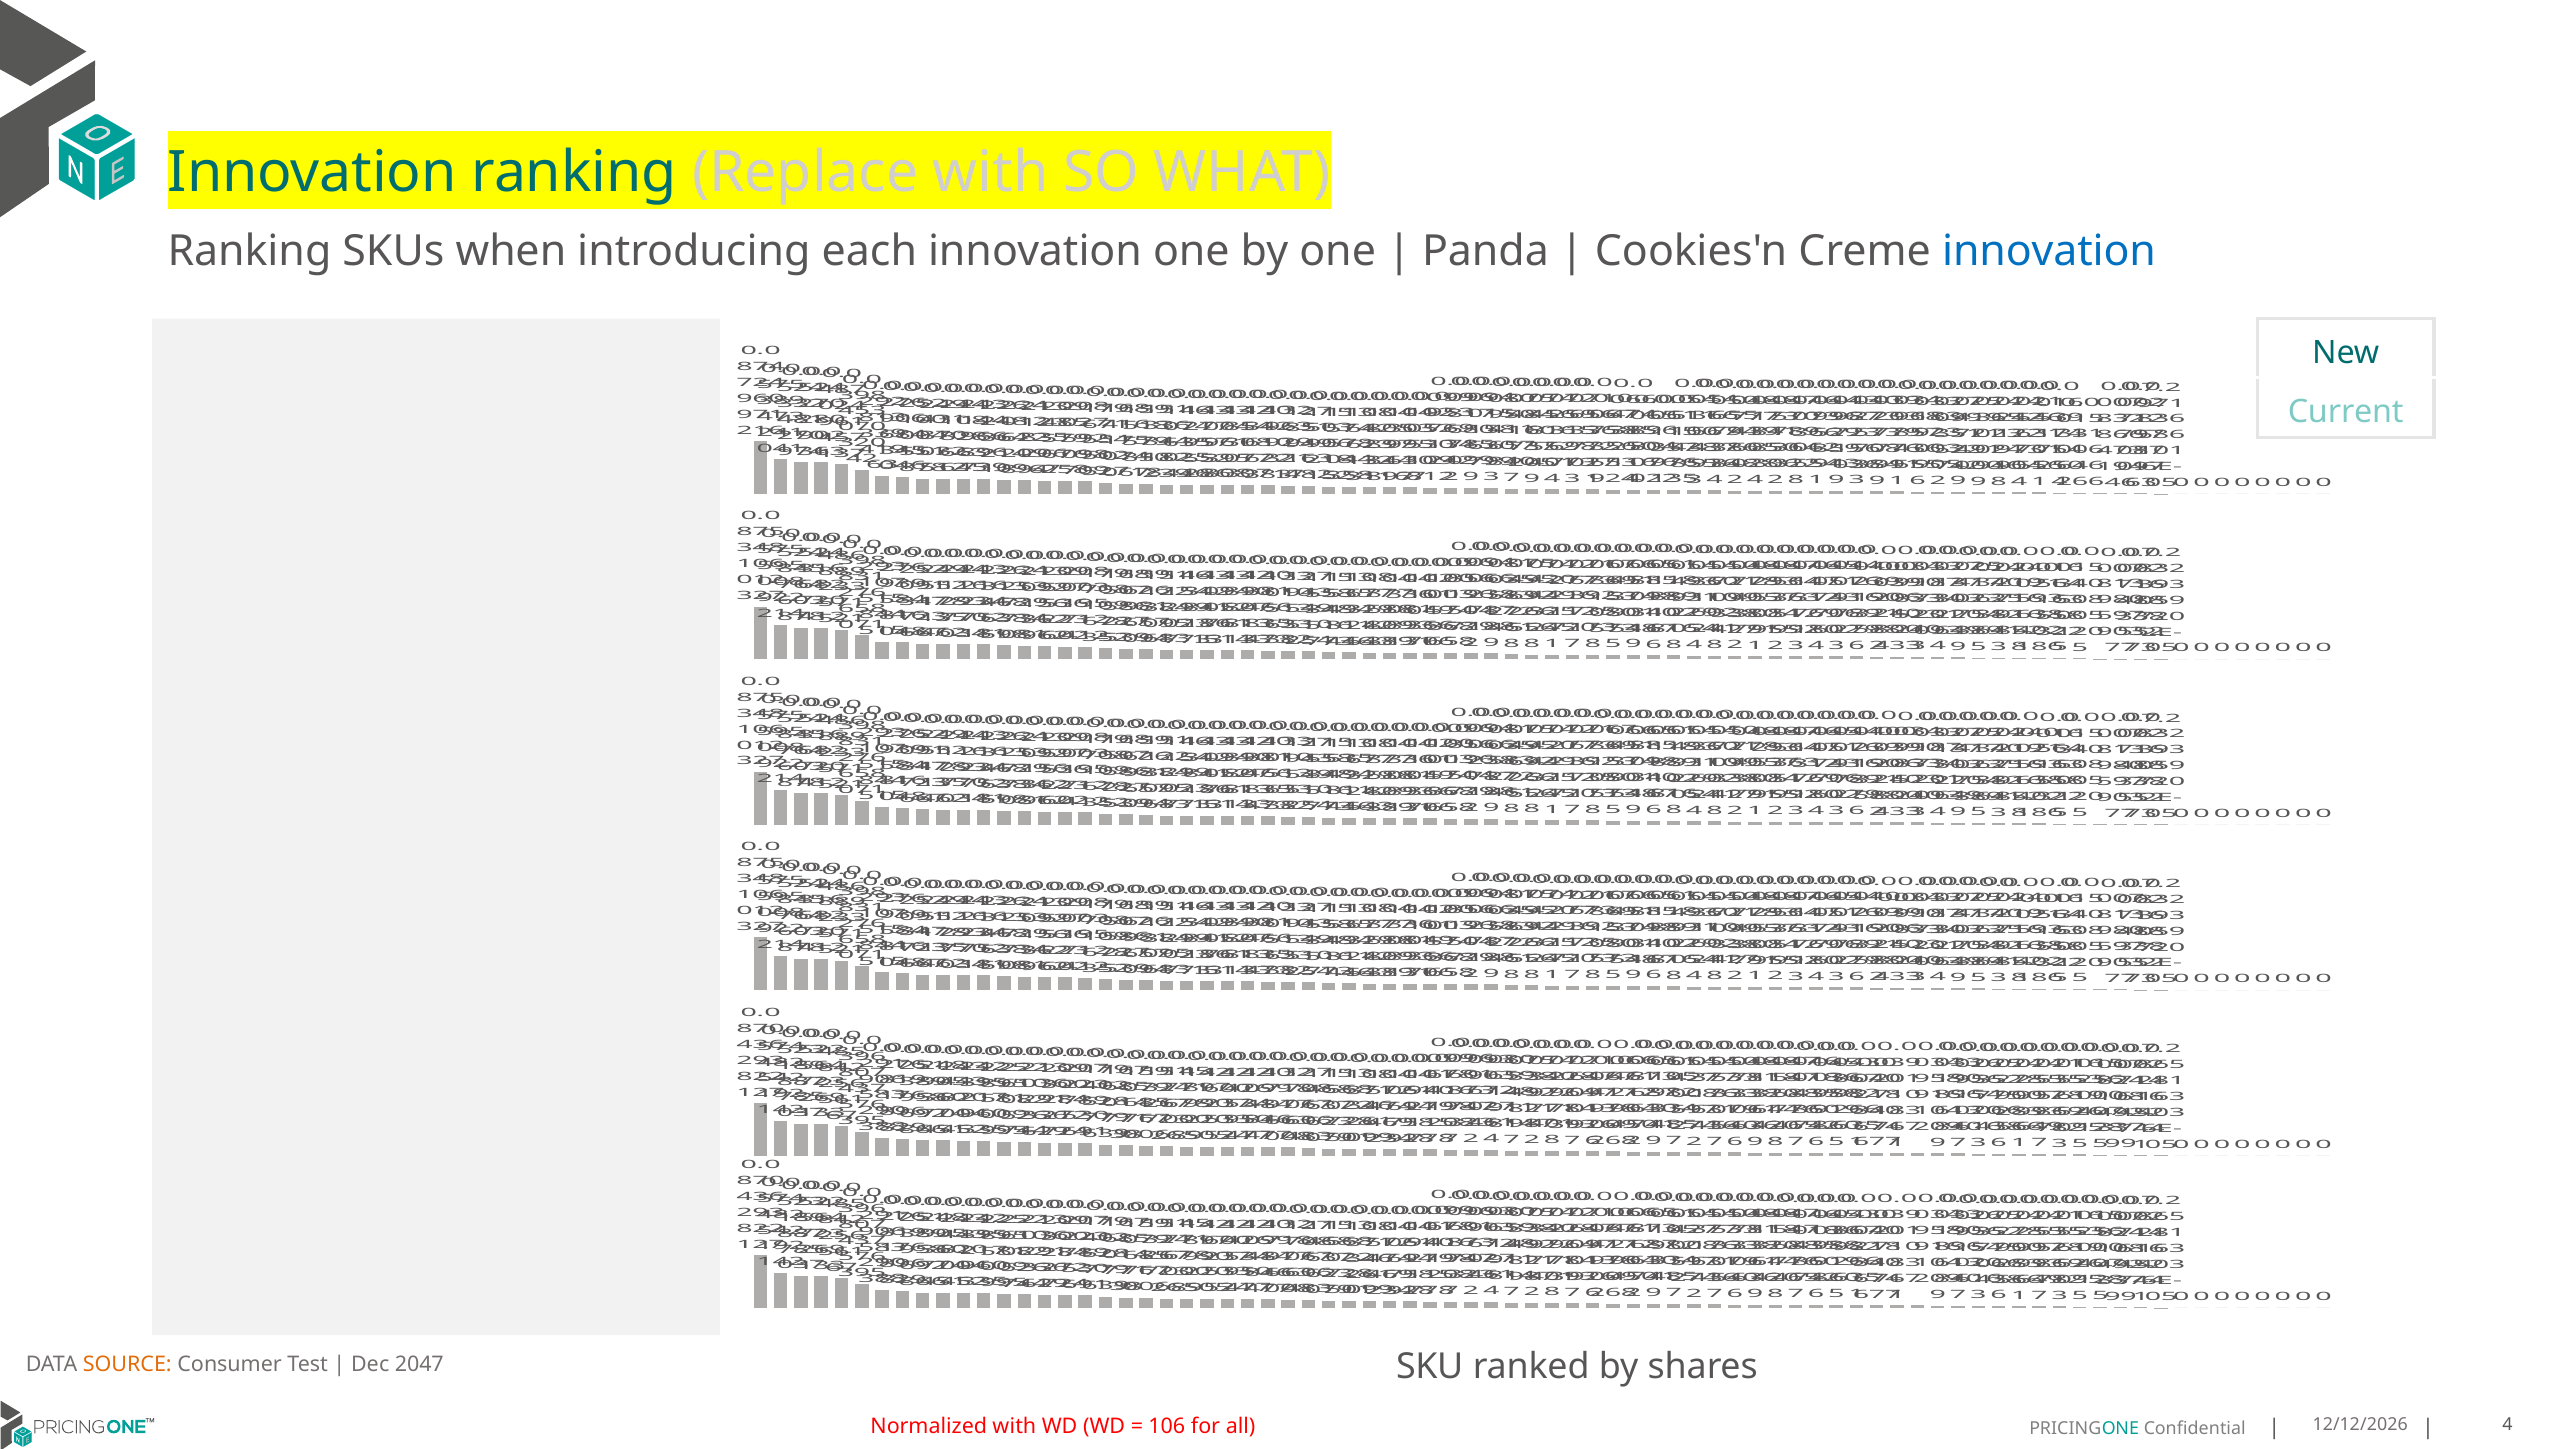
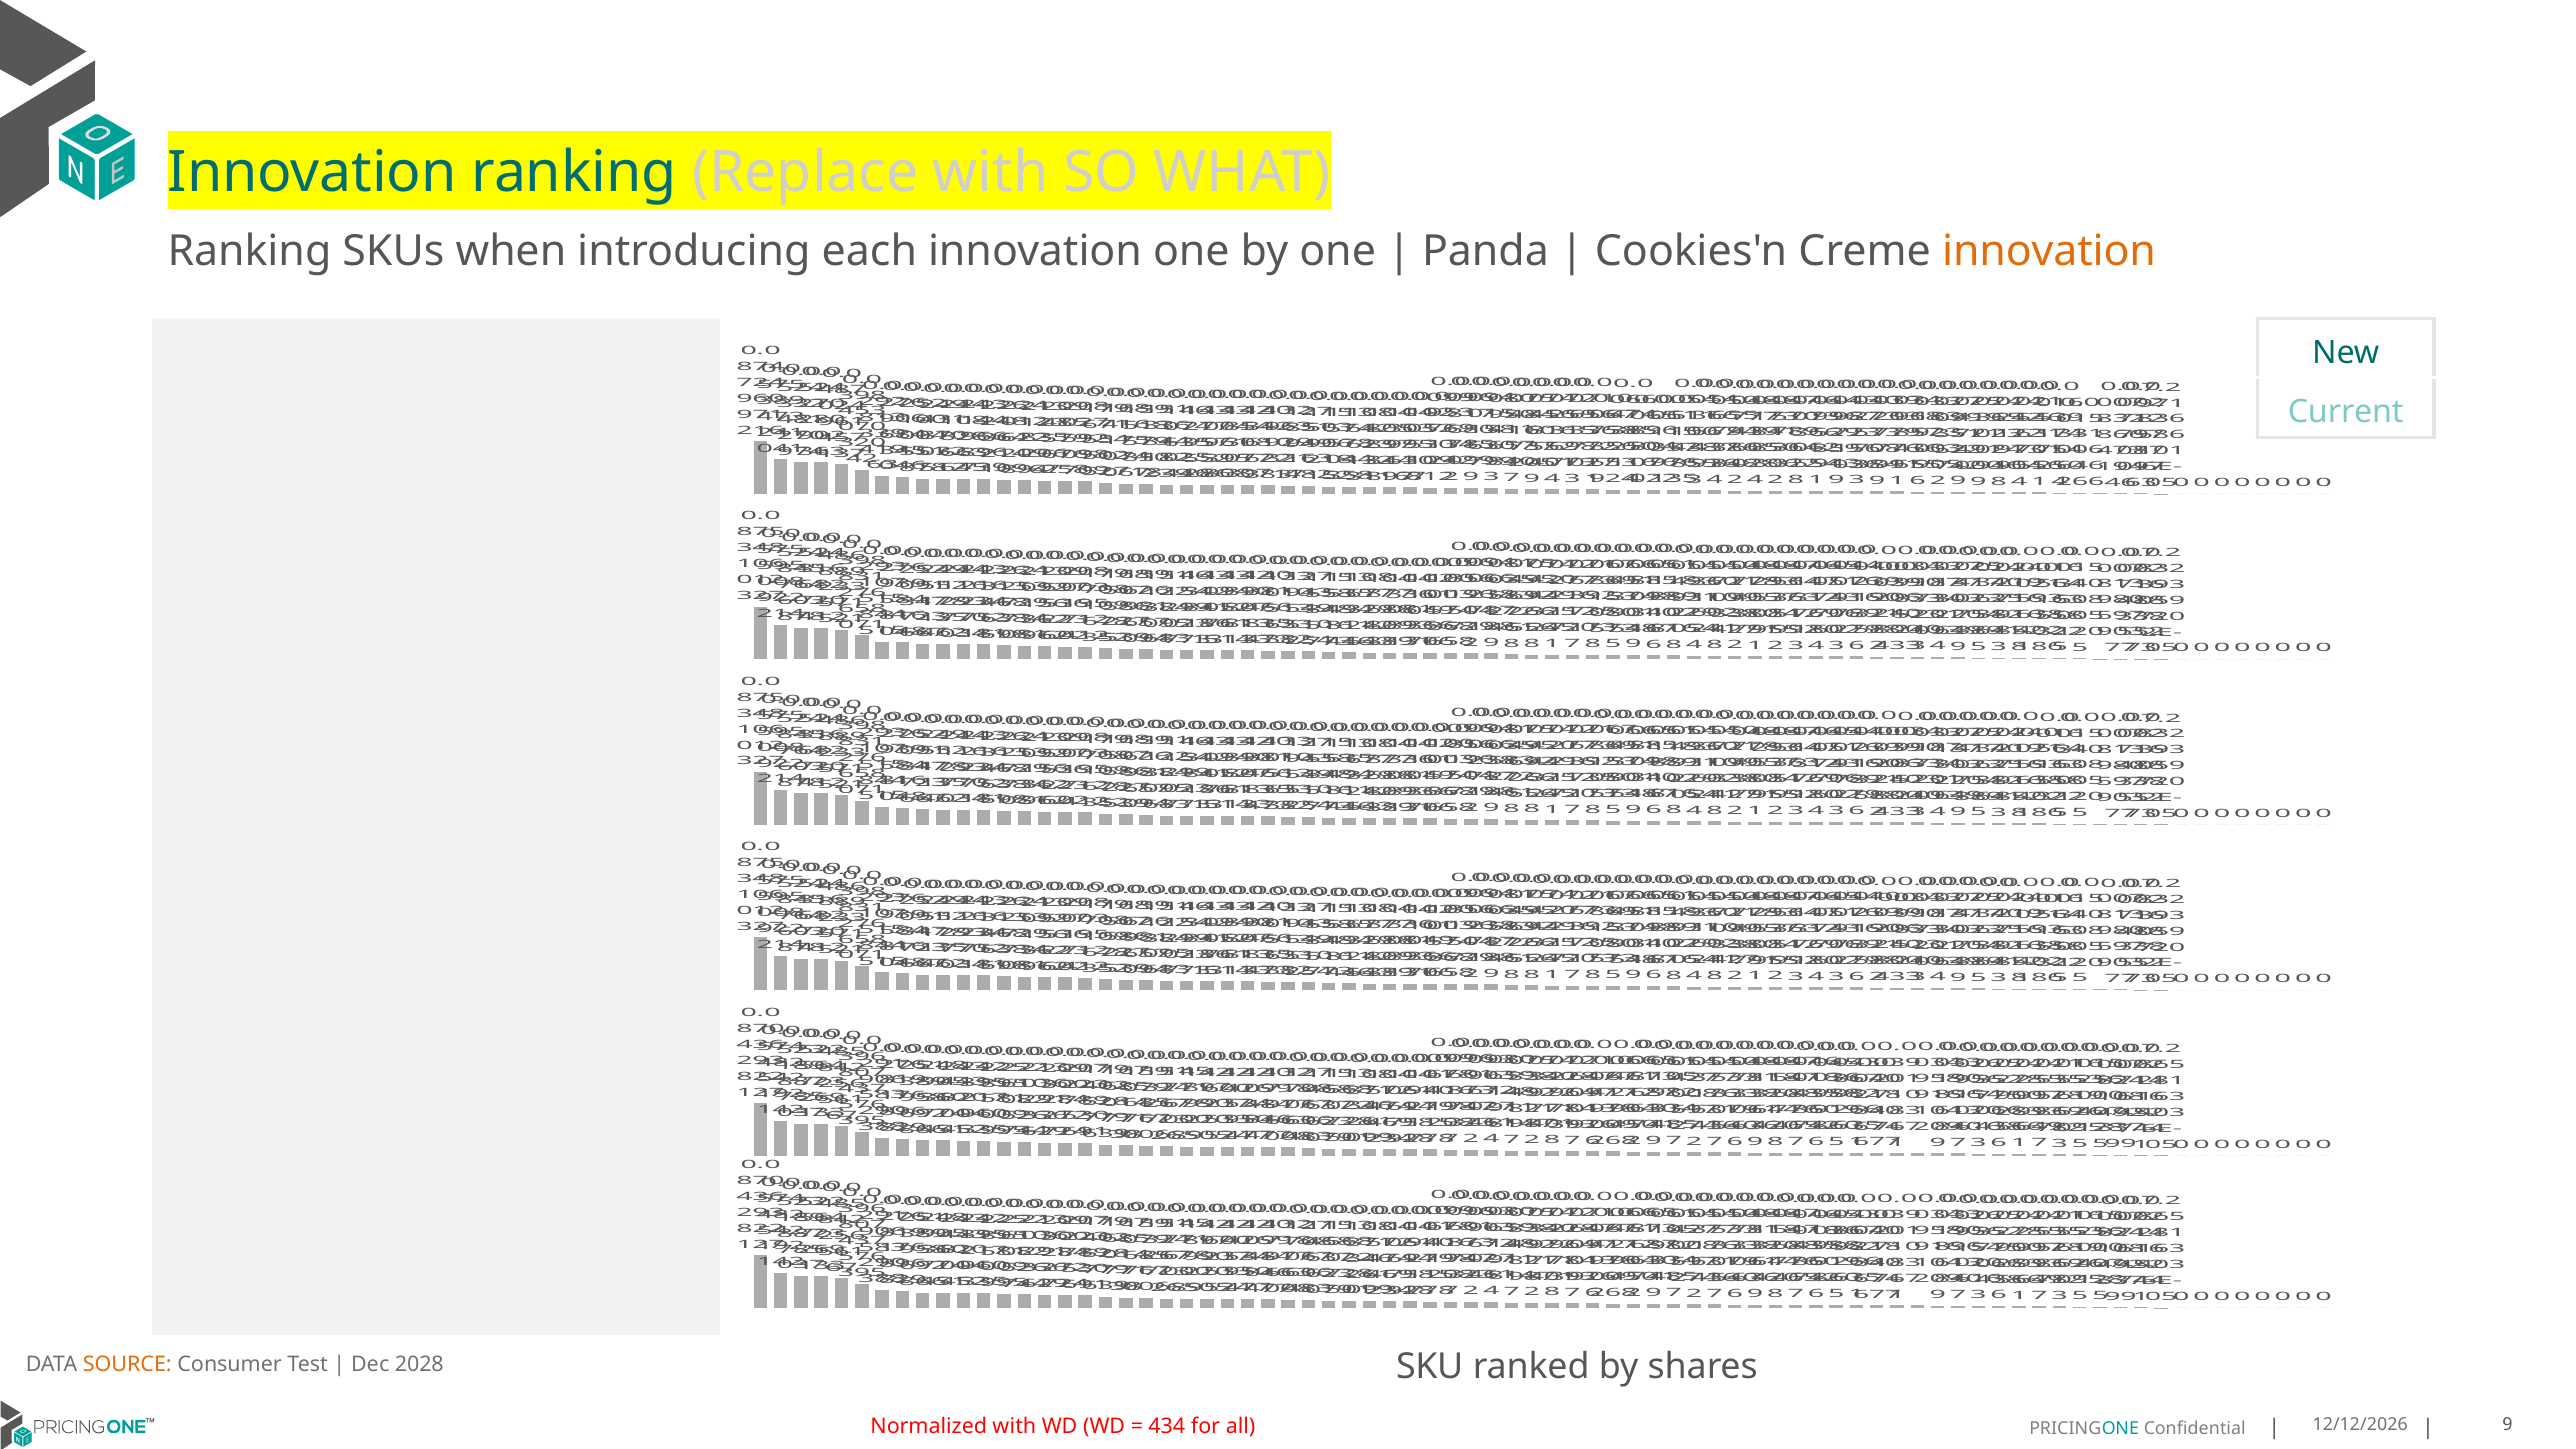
innovation colour: blue -> orange (2049, 251)
2047: 2047 -> 2028 (419, 1365)
106: 106 -> 434 (1167, 1426)
all 4: 4 -> 9 (2507, 1425)
